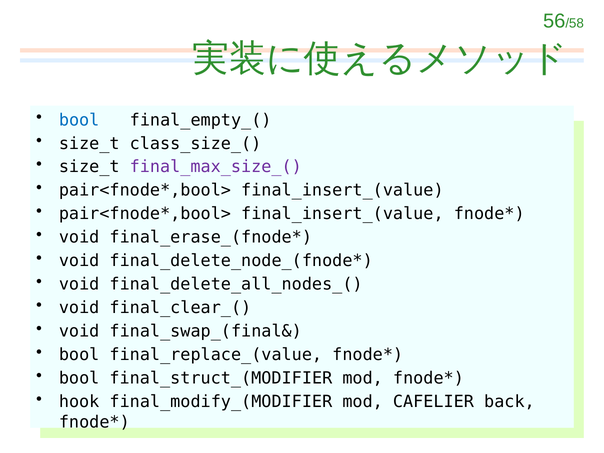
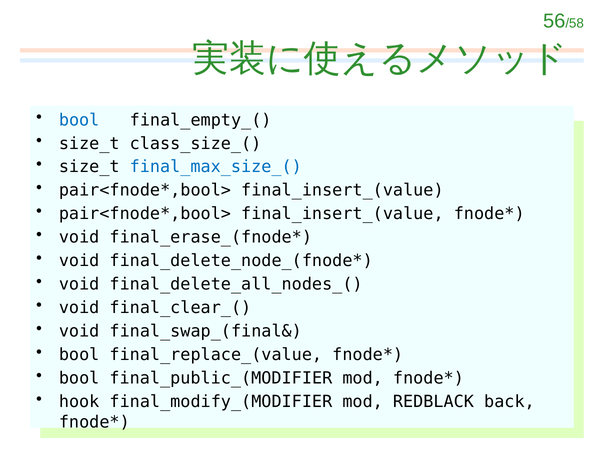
final_max_size_( colour: purple -> blue (216, 167)
final_struct_(MODIFIER: final_struct_(MODIFIER -> final_public_(MODIFIER (221, 378)
CAFELIER: CAFELIER -> REDBLACK (433, 402)
